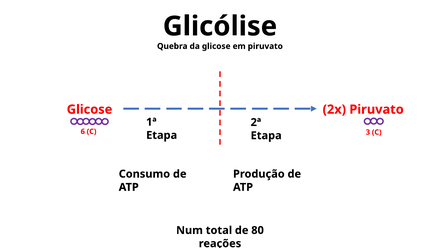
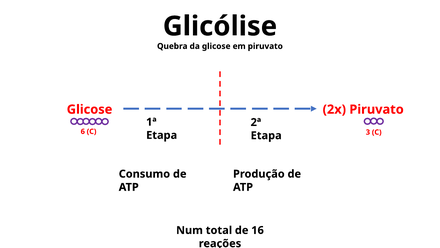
80: 80 -> 16 (258, 230)
